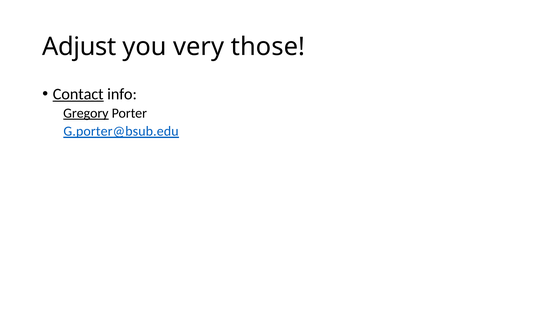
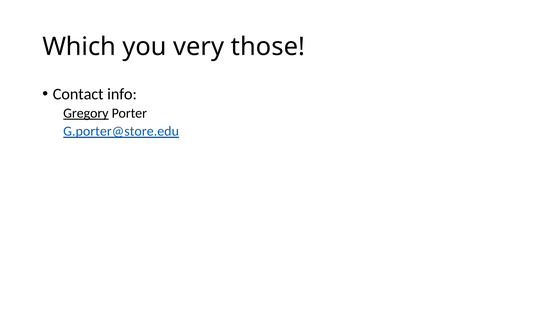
Adjust: Adjust -> Which (79, 47)
Contact underline: present -> none (78, 94)
G.porter@bsub.edu: G.porter@bsub.edu -> G.porter@store.edu (121, 131)
